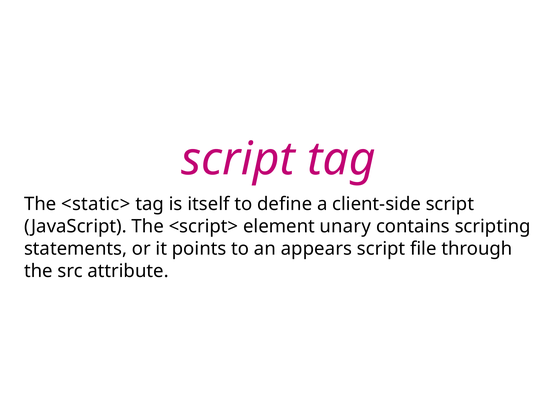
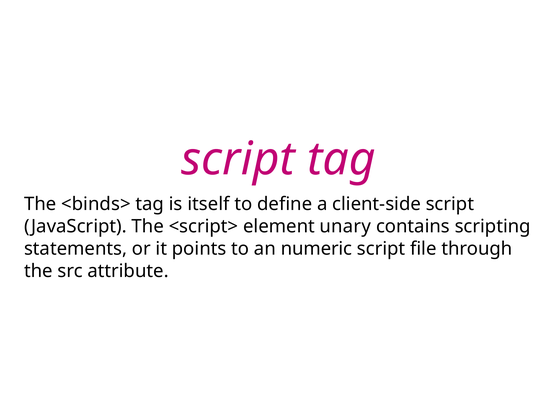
<static>: <static> -> <binds> (96, 204)
appears: appears -> numeric (316, 249)
